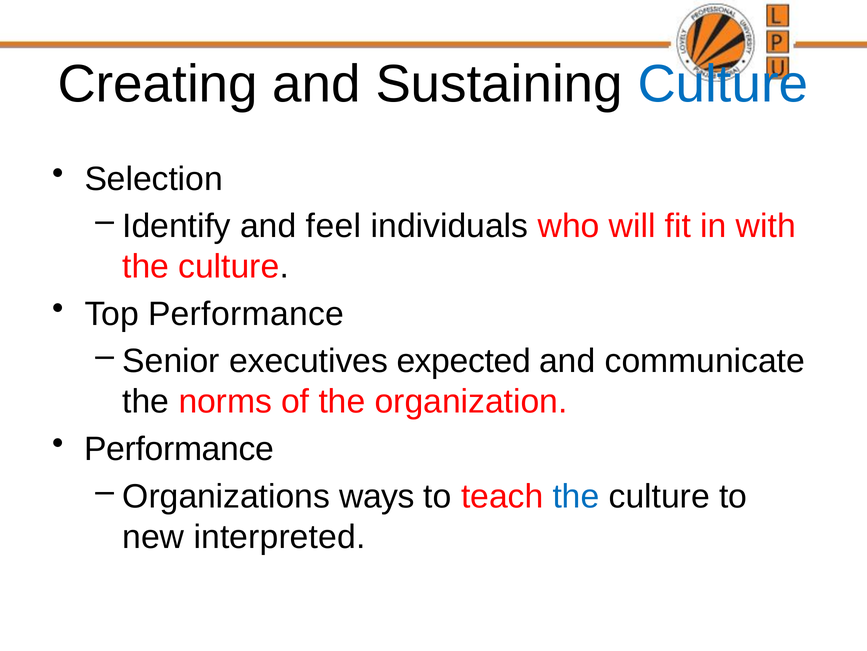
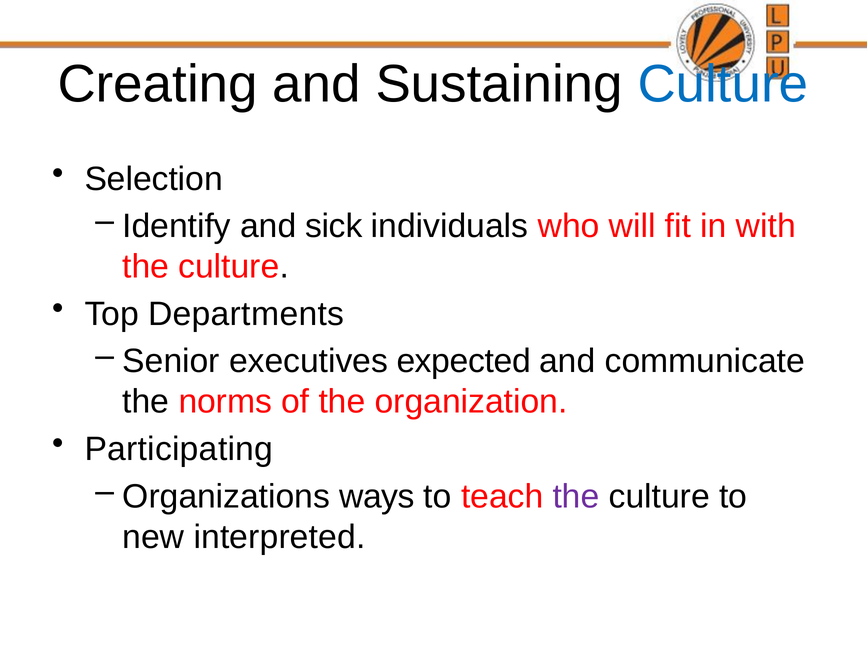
feel: feel -> sick (334, 226)
Top Performance: Performance -> Departments (246, 314)
Performance: Performance -> Participating (179, 449)
the colour: blue -> purple (576, 496)
